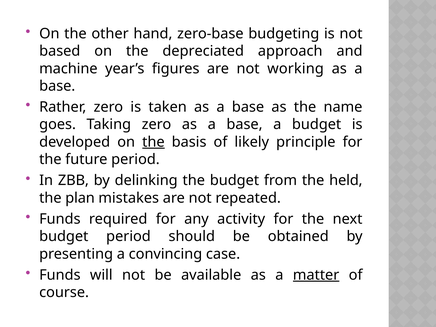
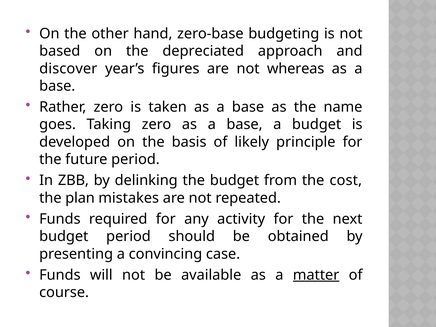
machine: machine -> discover (68, 69)
working: working -> whereas (296, 69)
the underline: present -> none (153, 142)
held: held -> cost (346, 180)
